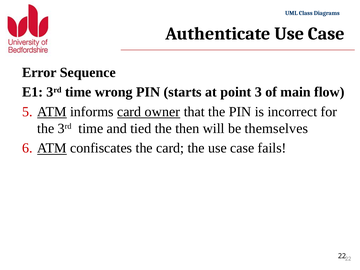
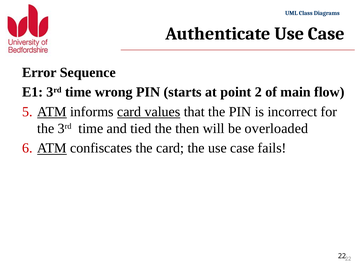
3: 3 -> 2 (258, 92)
owner: owner -> values (162, 112)
themselves: themselves -> overloaded (276, 129)
